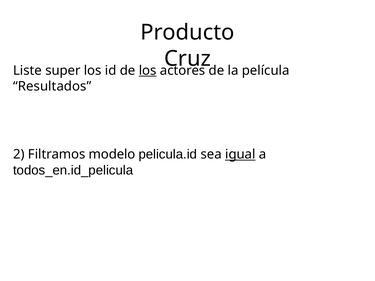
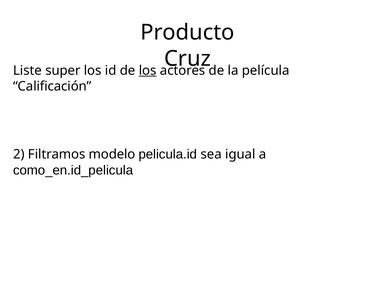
Resultados: Resultados -> Calificación (52, 86)
igual underline: present -> none (240, 155)
todos_en.id_pelicula: todos_en.id_pelicula -> como_en.id_pelicula (73, 170)
